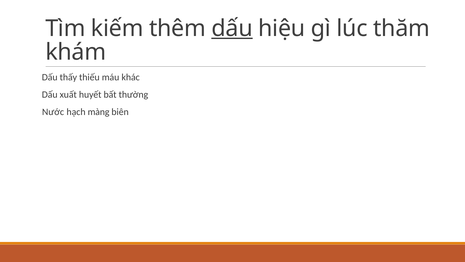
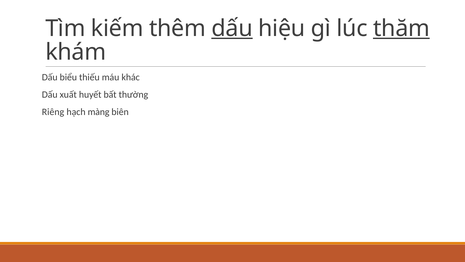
thăm underline: none -> present (402, 28)
thấy: thấy -> biểu (68, 77)
Nước: Nước -> Riêng (53, 112)
